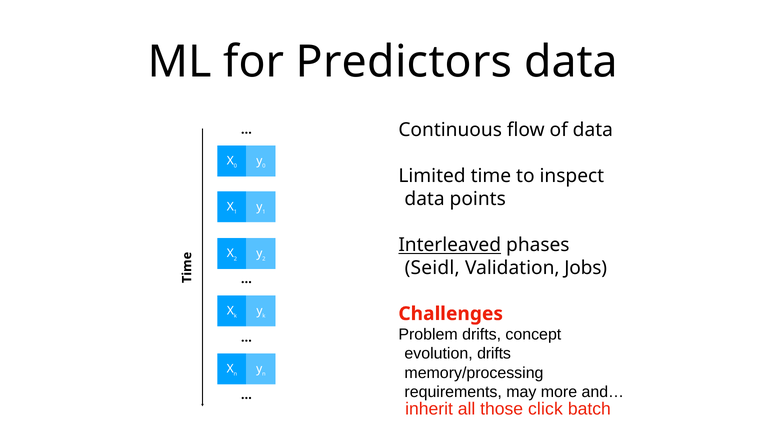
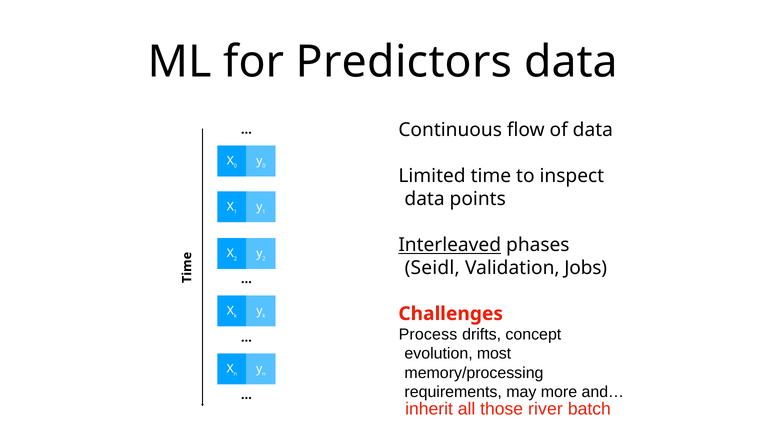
Problem: Problem -> Process (428, 334)
evolution drifts: drifts -> most (494, 354)
click: click -> river (545, 409)
